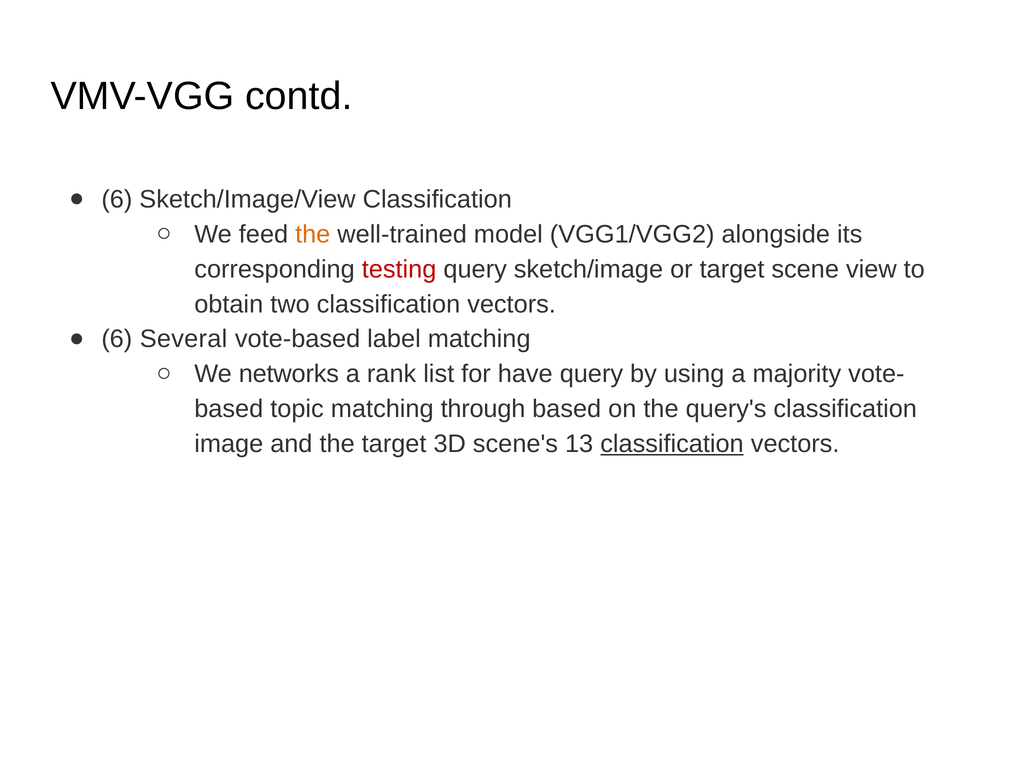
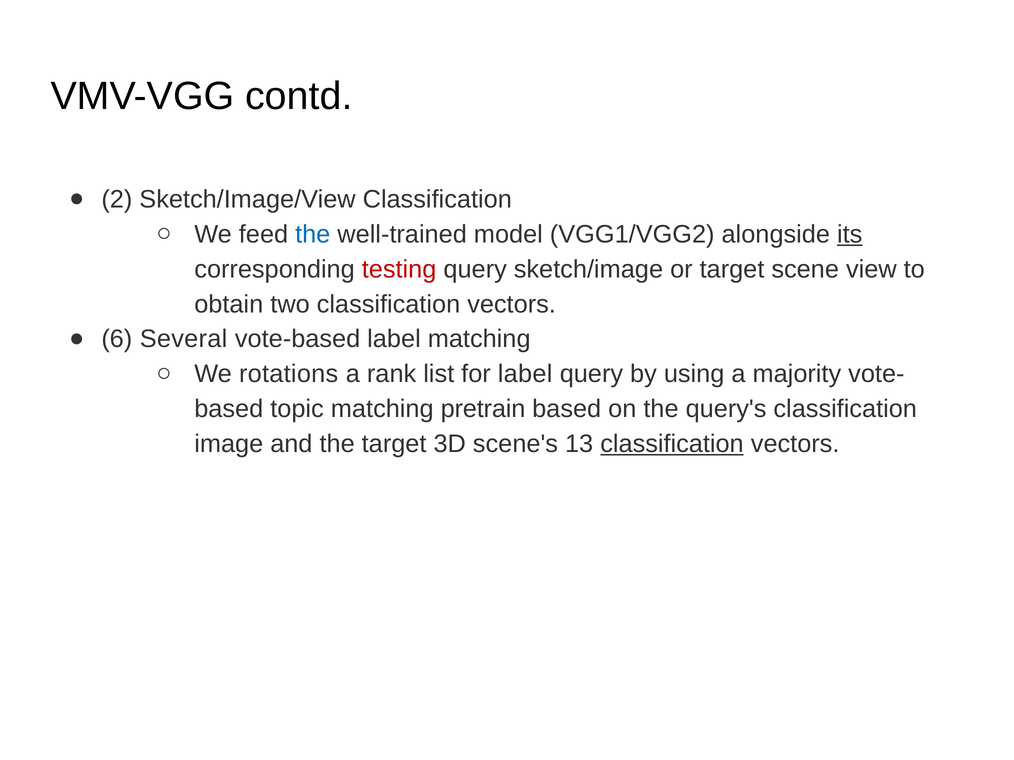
6: 6 -> 2 (117, 199)
the colour: orange -> blue (313, 234)
its underline: none -> present (850, 234)
networks: networks -> rotations (289, 374)
for have: have -> label (525, 374)
through: through -> pretrain (483, 409)
